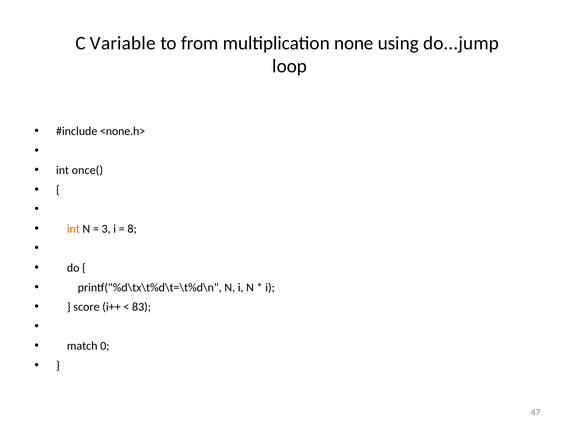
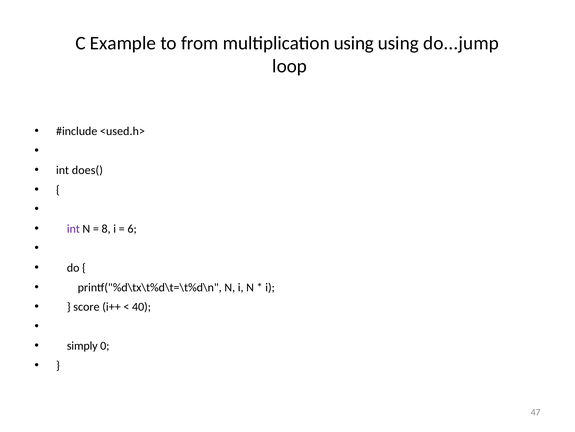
Variable: Variable -> Example (123, 43)
multiplication none: none -> using (354, 43)
<none.h>: <none.h> -> <used.h> (122, 131)
once(: once( -> does( (87, 170)
int colour: orange -> purple (73, 228)
3: 3 -> 8 (106, 228)
8: 8 -> 6 (132, 228)
83: 83 -> 40 (142, 306)
match: match -> simply (82, 345)
